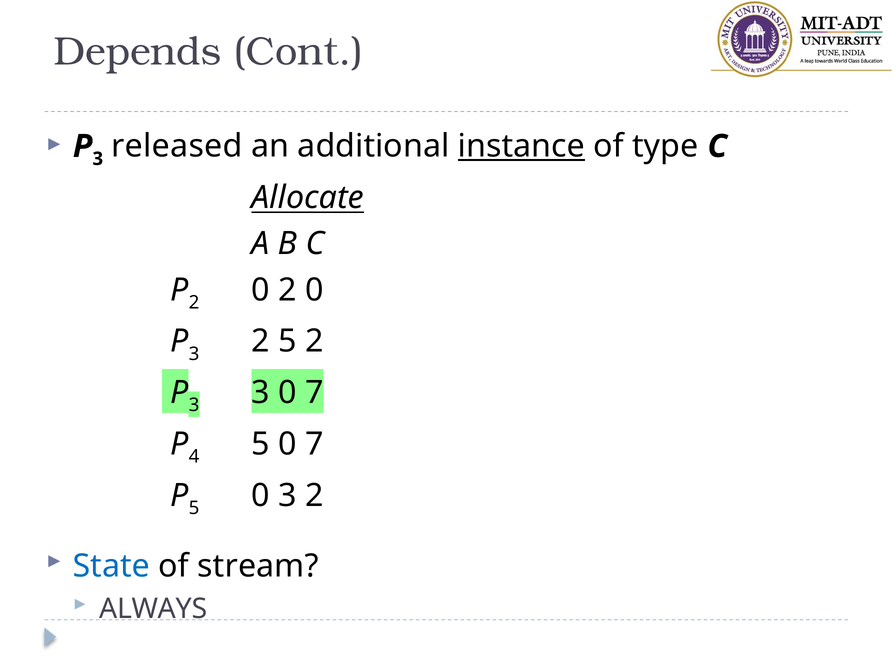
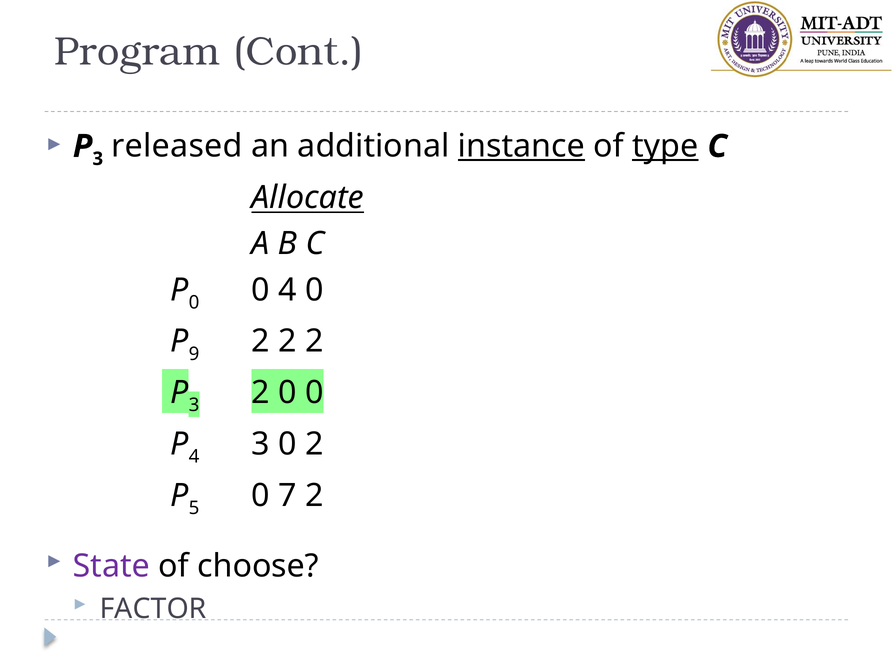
Depends: Depends -> Program (137, 52)
type underline: none -> present (665, 147)
2: 2 -> 0 (194, 303)
0 2: 2 -> 4 (287, 290)
3: 3 -> 9 (194, 354)
5: 5 -> 2 (287, 342)
3: 3 -> 2 (261, 393)
7: 7 -> 0 (314, 393)
5: 5 -> 3 (261, 445)
7: 7 -> 2 (314, 445)
0 3: 3 -> 7 (287, 496)
State colour: blue -> purple (111, 567)
stream: stream -> choose (258, 567)
ALWAYS: ALWAYS -> FACTOR (153, 609)
